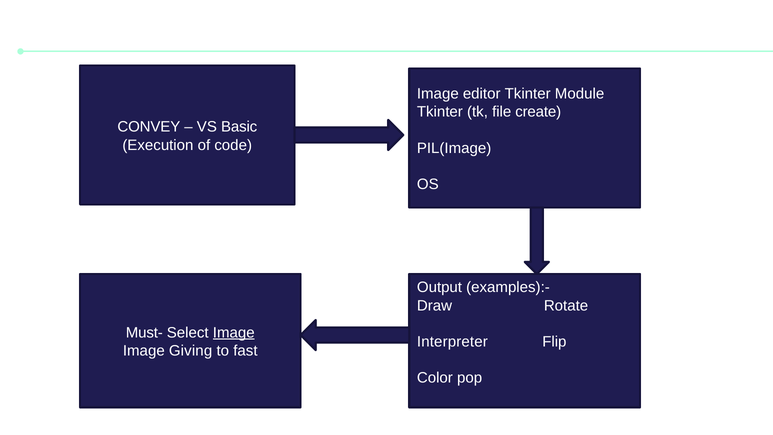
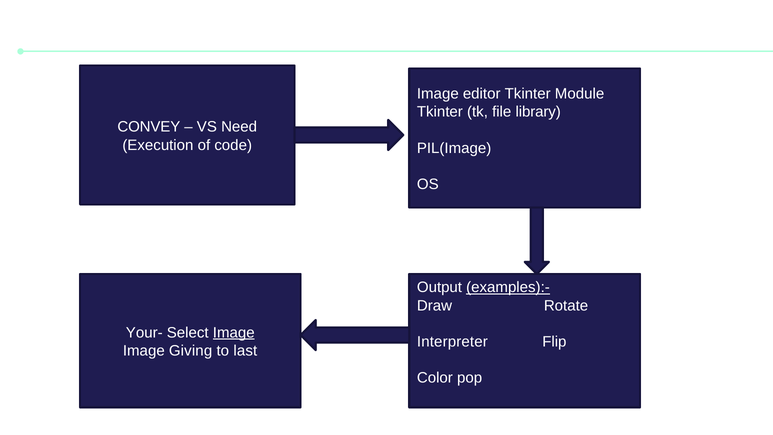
create: create -> library (538, 112)
Basic: Basic -> Need (239, 127)
examples):- underline: none -> present (508, 287)
Must-: Must- -> Your- (144, 332)
fast: fast -> last (245, 351)
